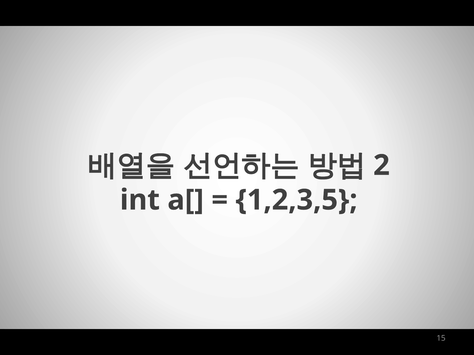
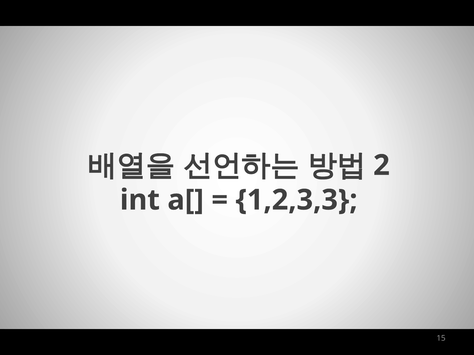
1,2,3,5: 1,2,3,5 -> 1,2,3,3 (297, 200)
